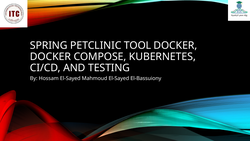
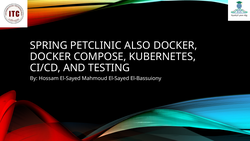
TOOL: TOOL -> ALSO (137, 45)
